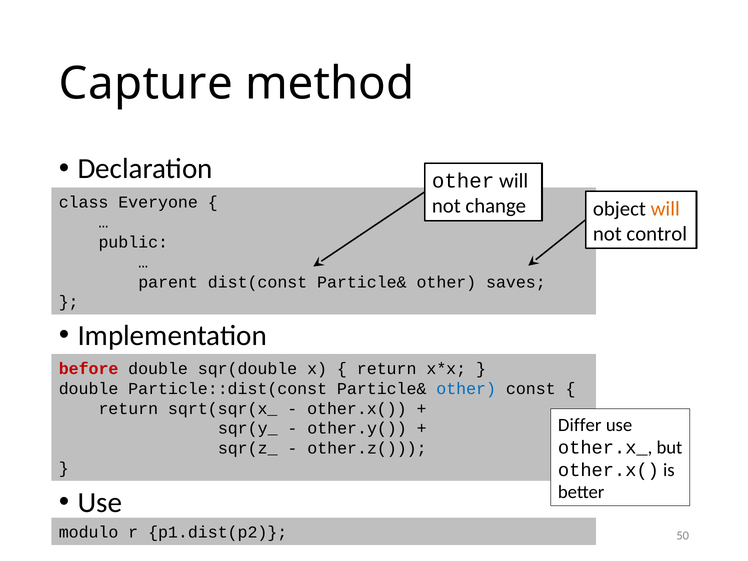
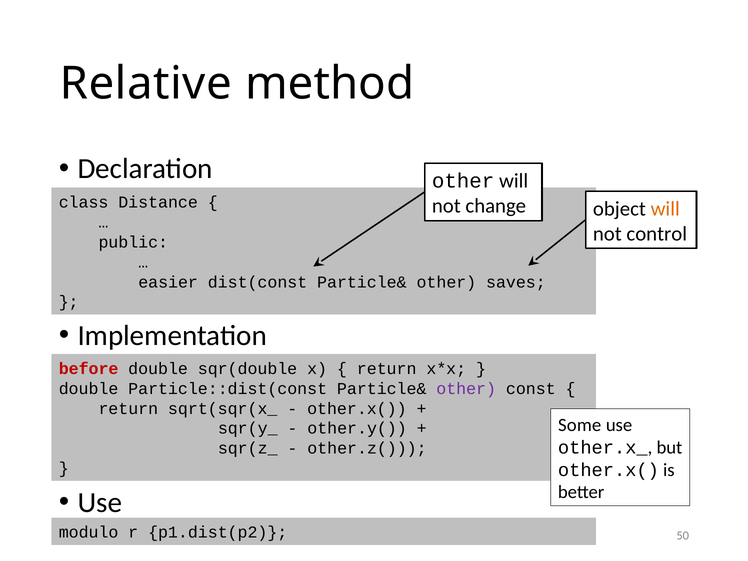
Capture: Capture -> Relative (146, 84)
Everyone: Everyone -> Distance (158, 202)
parent: parent -> easier (168, 282)
other colour: blue -> purple (466, 389)
Differ: Differ -> Some (580, 425)
